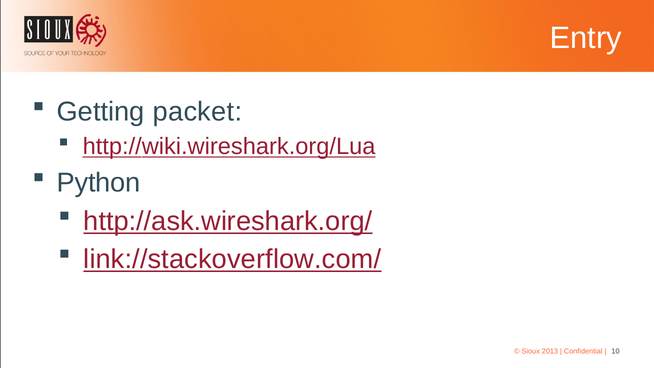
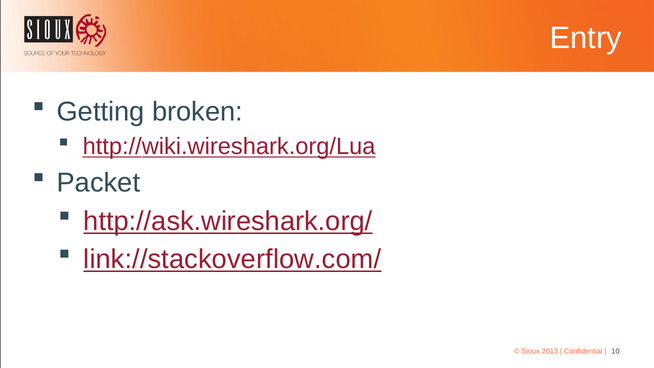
packet: packet -> broken (198, 112)
Python: Python -> Packet (98, 183)
